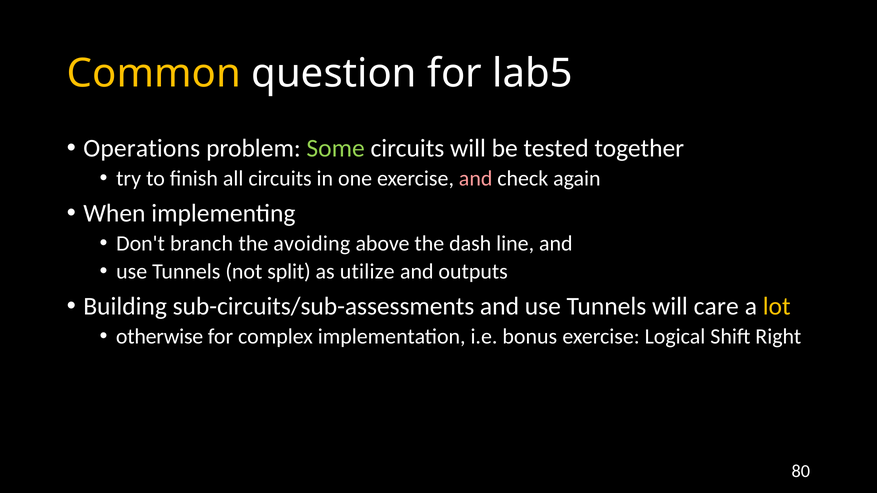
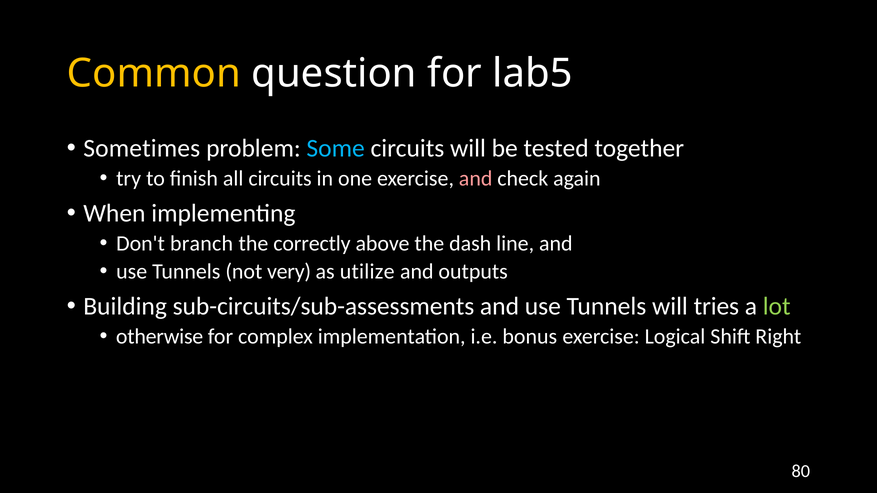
Operations: Operations -> Sometimes (142, 148)
Some colour: light green -> light blue (336, 148)
avoiding: avoiding -> correctly (312, 244)
split: split -> very (289, 272)
care: care -> tries (716, 306)
lot colour: yellow -> light green (777, 306)
